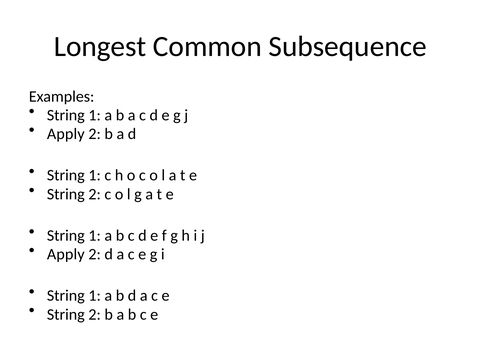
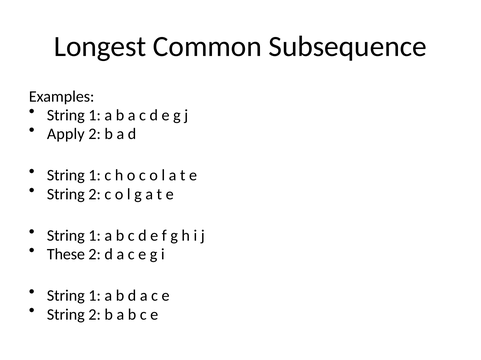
Apply: Apply -> These (66, 255)
